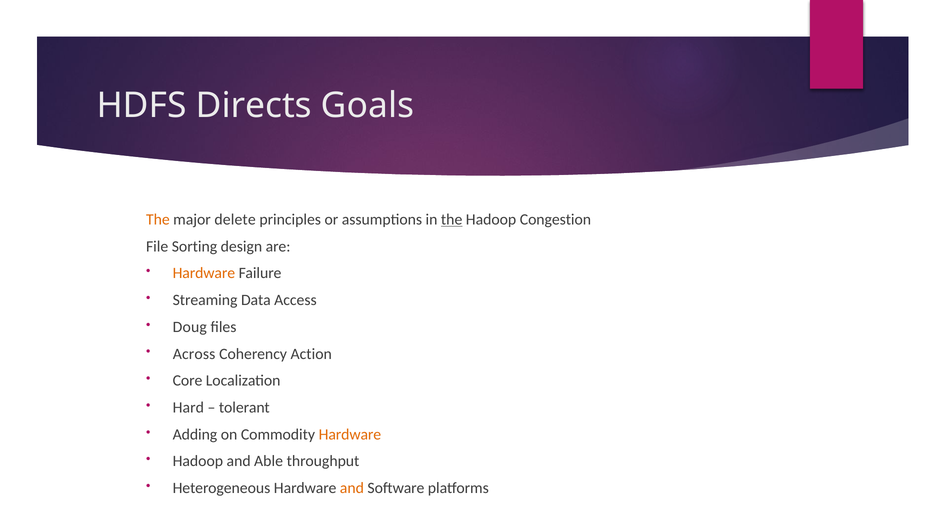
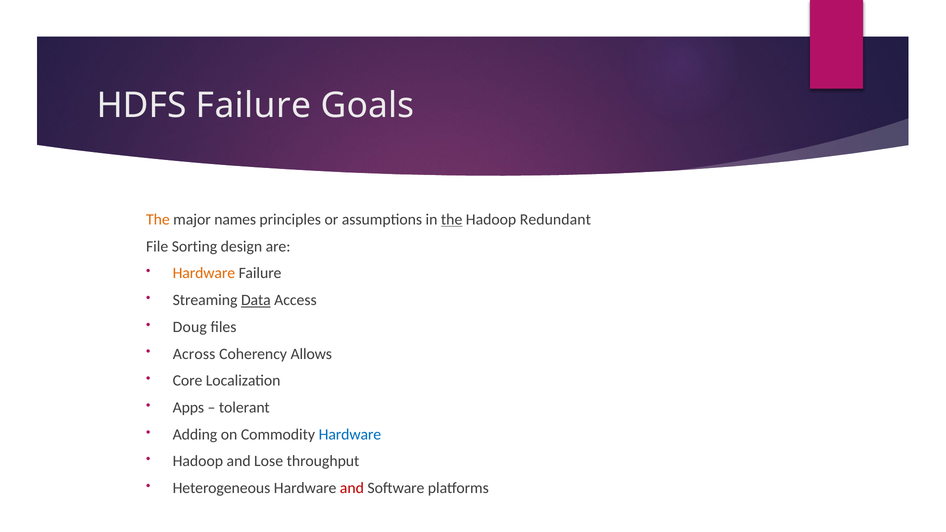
HDFS Directs: Directs -> Failure (254, 105)
delete: delete -> names (235, 220)
Congestion: Congestion -> Redundant (555, 220)
Data underline: none -> present (256, 300)
Action: Action -> Allows (311, 354)
Hard: Hard -> Apps (188, 408)
Hardware colour: orange -> blue (350, 435)
Able: Able -> Lose (269, 461)
and colour: orange -> red (352, 488)
